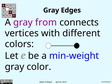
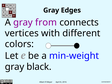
color: color -> black (39, 67)
